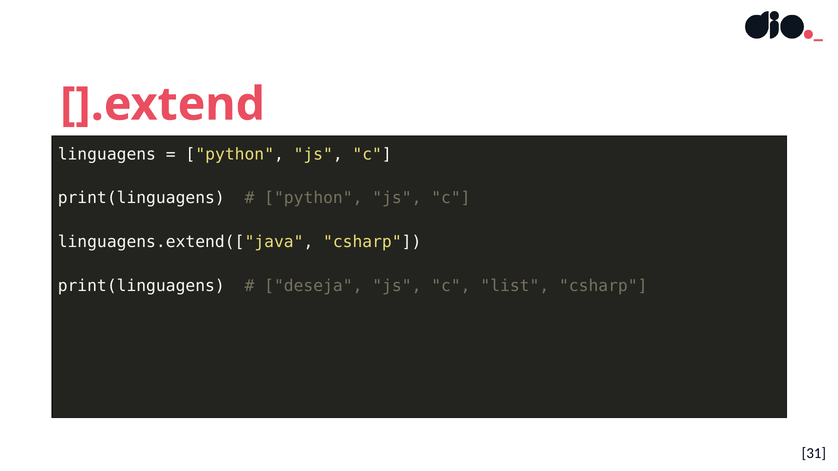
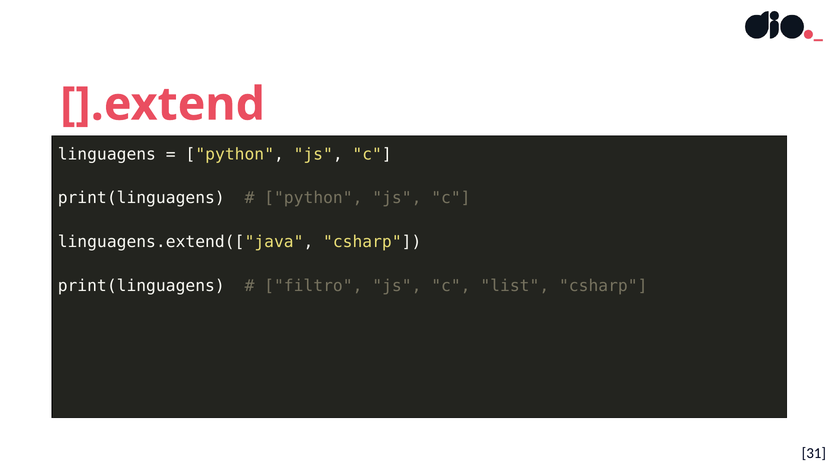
deseja: deseja -> filtro (313, 286)
